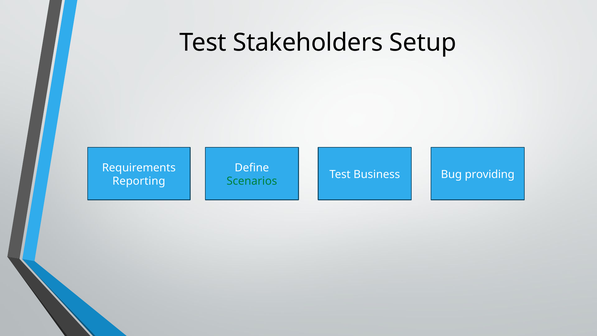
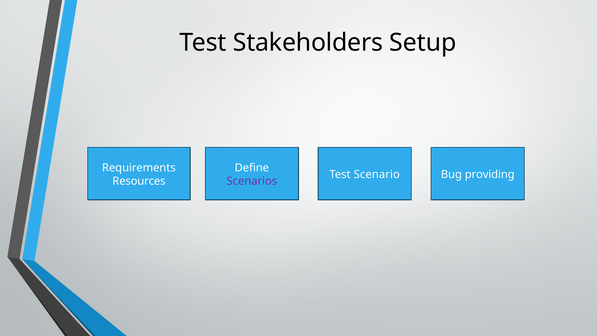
Business: Business -> Scenario (377, 174)
Reporting: Reporting -> Resources (139, 181)
Scenarios colour: green -> purple (252, 181)
